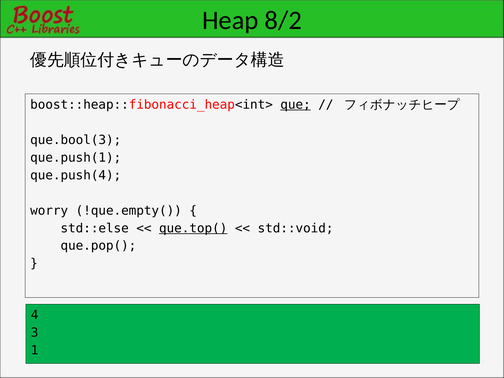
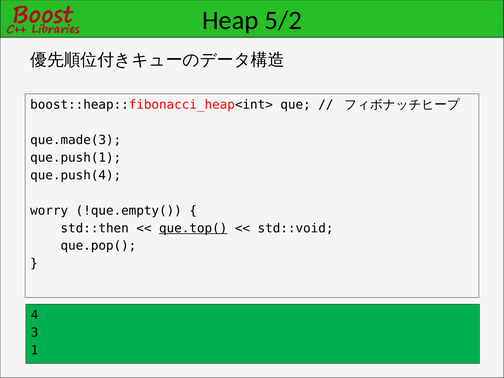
8/2: 8/2 -> 5/2 (283, 20)
que underline: present -> none (296, 105)
que.bool(3: que.bool(3 -> que.made(3 (76, 140)
std::else: std::else -> std::then (95, 228)
